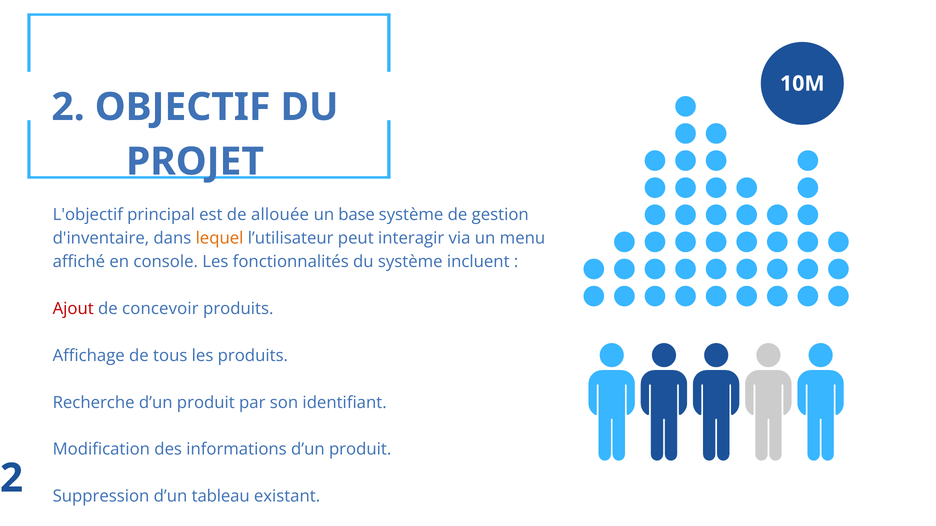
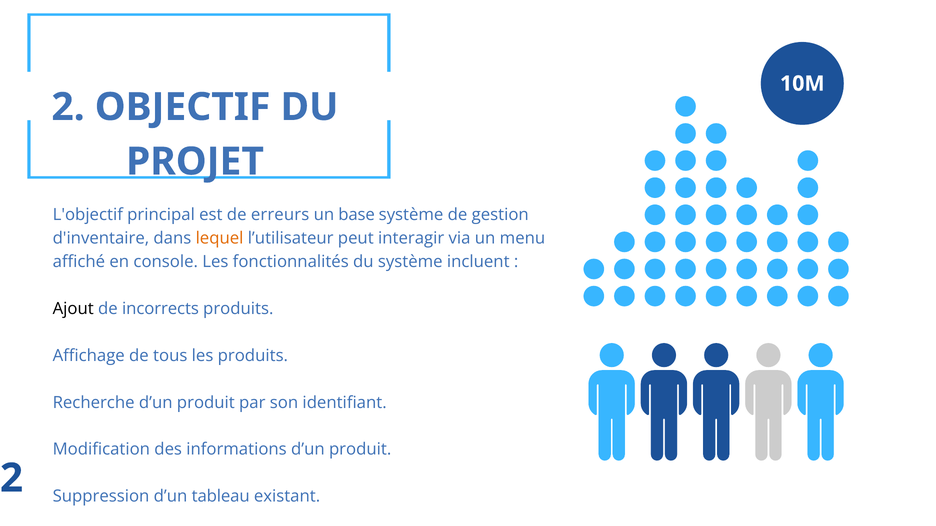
allouée: allouée -> erreurs (280, 215)
Ajout colour: red -> black (73, 309)
concevoir: concevoir -> incorrects (160, 309)
